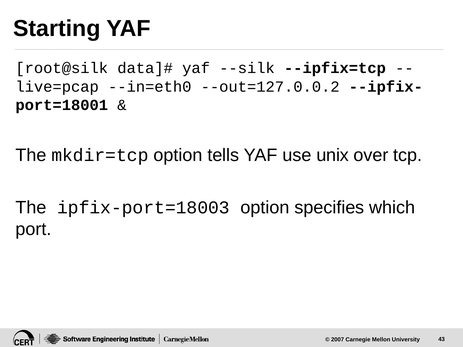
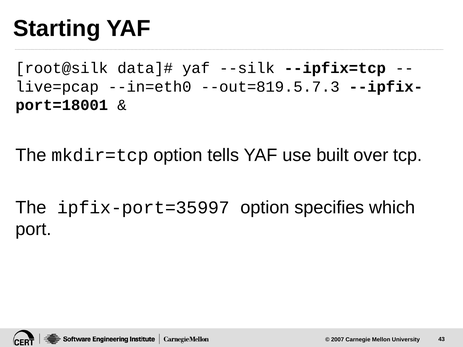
--out=127.0.0.2: --out=127.0.0.2 -> --out=819.5.7.3 (270, 87)
unix: unix -> built (333, 155)
ipfix-port=18003: ipfix-port=18003 -> ipfix-port=35997 (143, 208)
